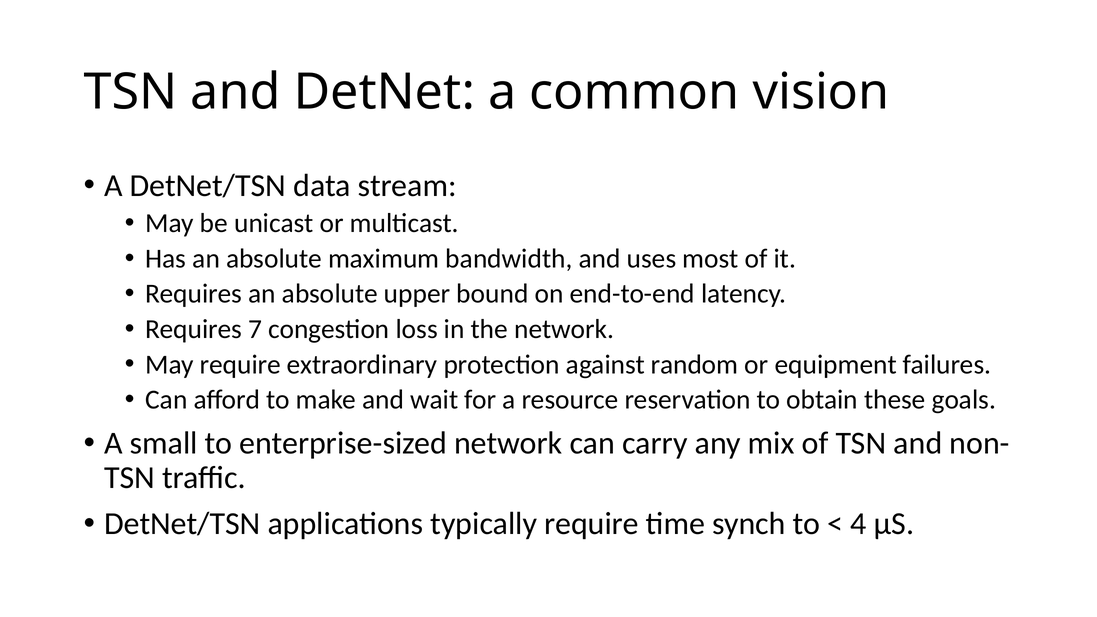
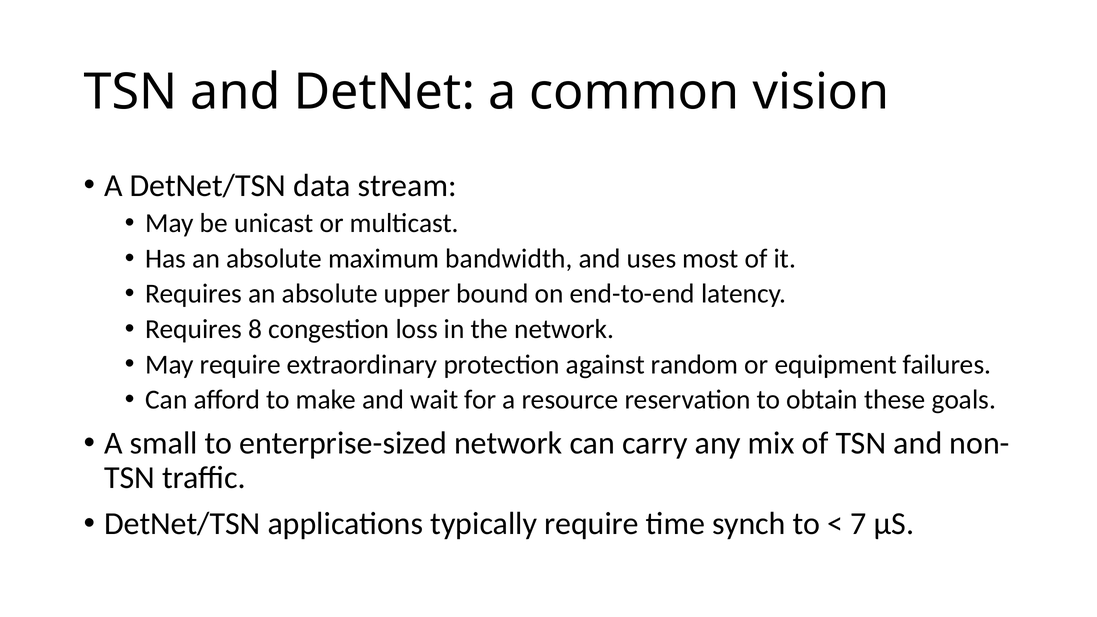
7: 7 -> 8 (255, 329)
4: 4 -> 7 (858, 524)
